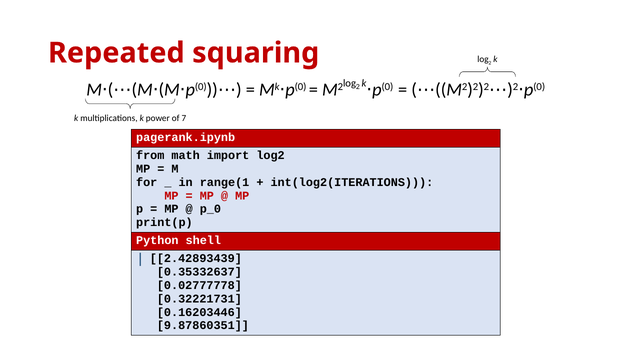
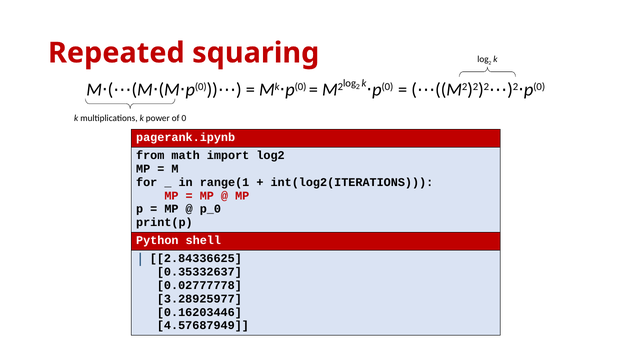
7: 7 -> 0 (184, 118)
2.42893439: 2.42893439 -> 2.84336625 (196, 258)
0.32221731: 0.32221731 -> 3.28925977 (199, 299)
9.87860351: 9.87860351 -> 4.57687949 (203, 325)
